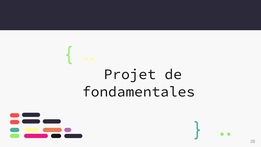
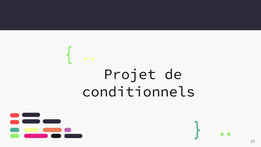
fondamentales: fondamentales -> conditionnels (139, 92)
